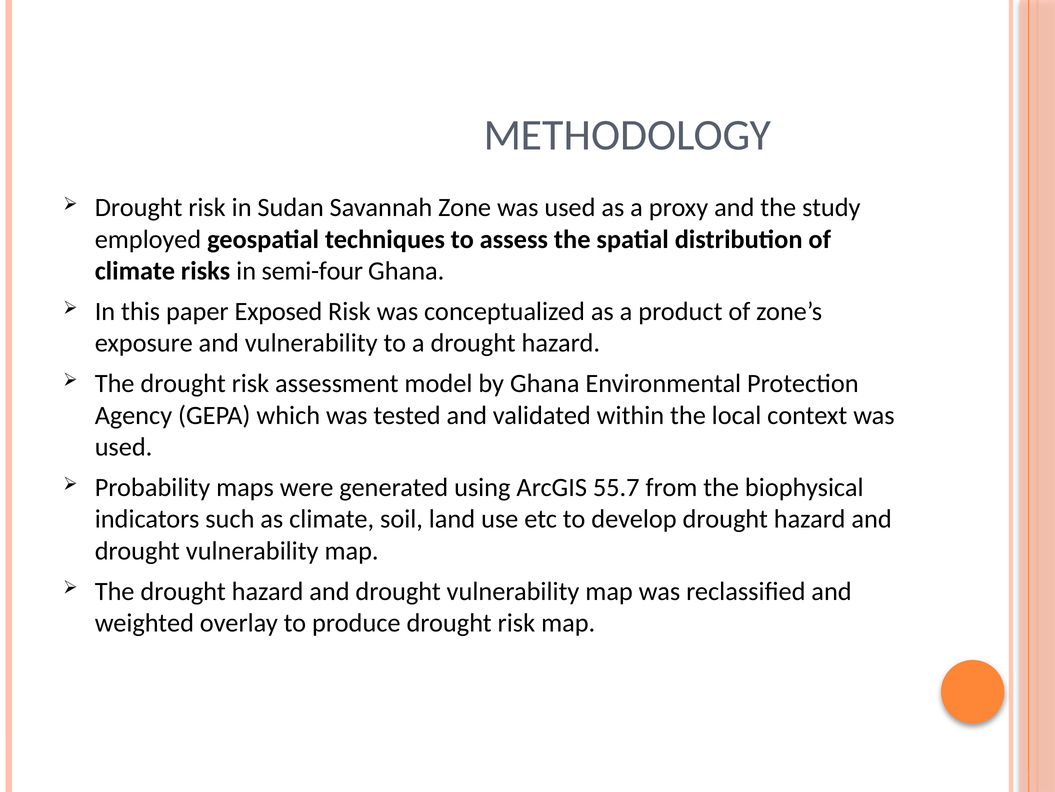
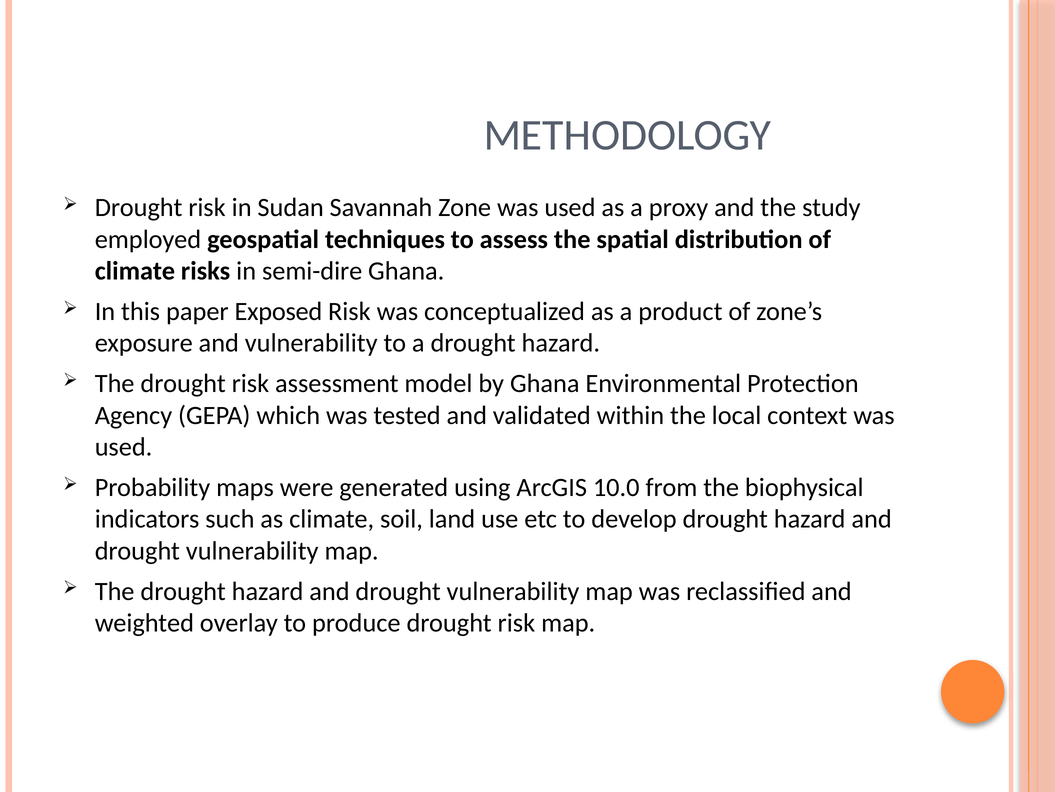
semi-four: semi-four -> semi-dire (312, 271)
55.7: 55.7 -> 10.0 (616, 487)
